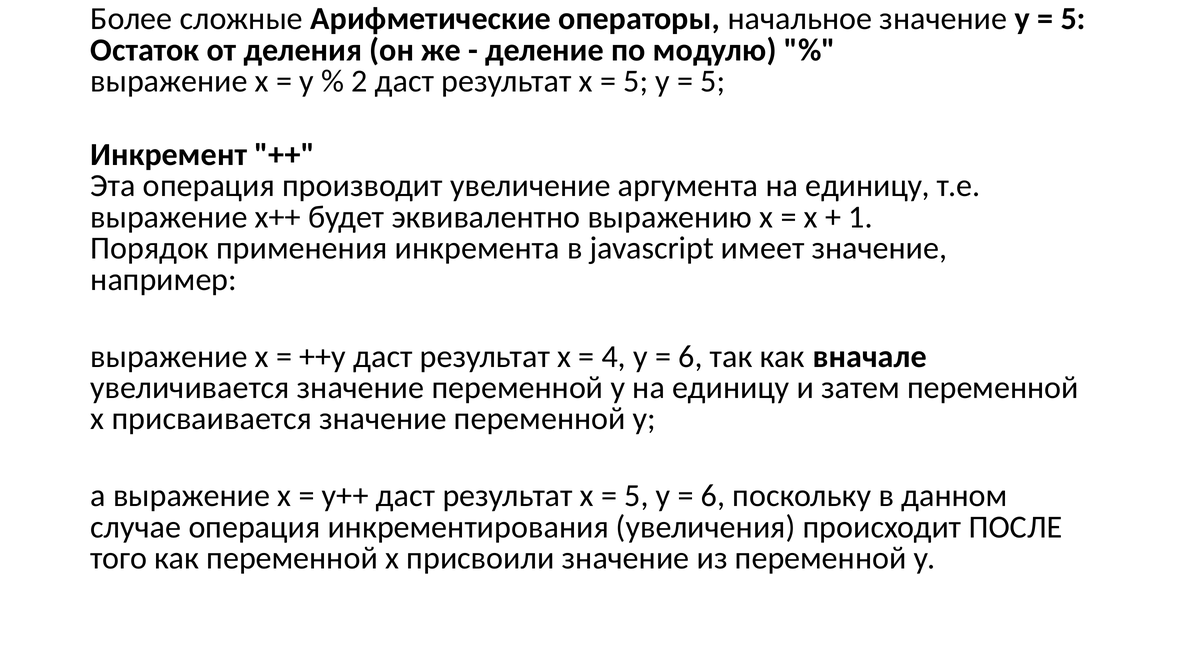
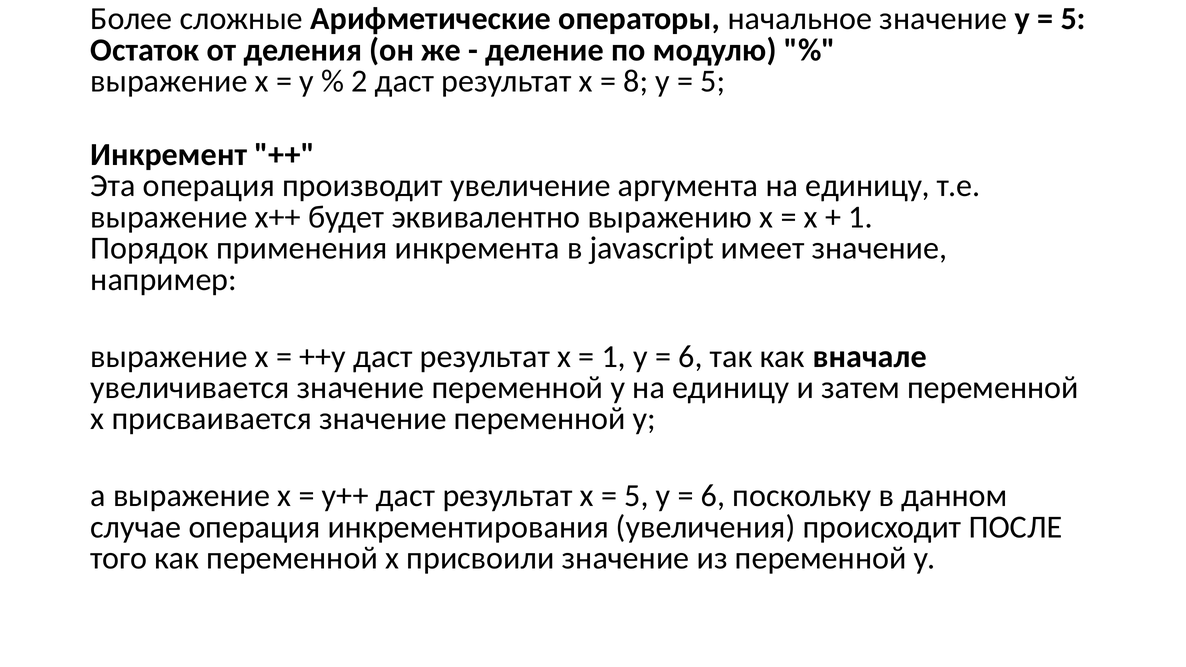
5: 5 -> 8 (636, 81)
4: 4 -> 1 (614, 357)
